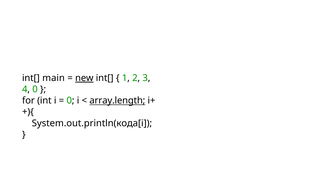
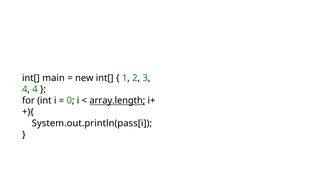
new underline: present -> none (84, 78)
4 0: 0 -> 4 (35, 89)
System.out.println(кода[i: System.out.println(кода[i -> System.out.println(pass[i (92, 123)
